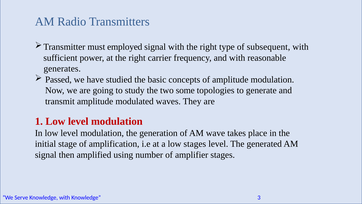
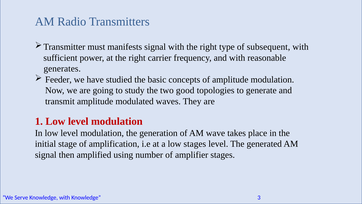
employed: employed -> manifests (125, 47)
Passed: Passed -> Feeder (58, 79)
some: some -> good (185, 90)
